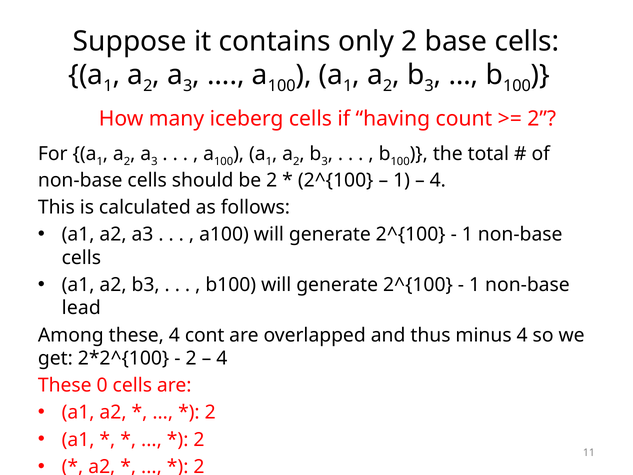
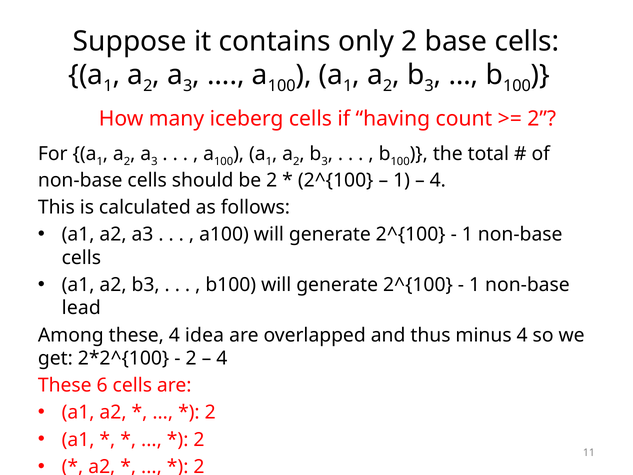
cont: cont -> idea (205, 335)
0: 0 -> 6 (102, 385)
